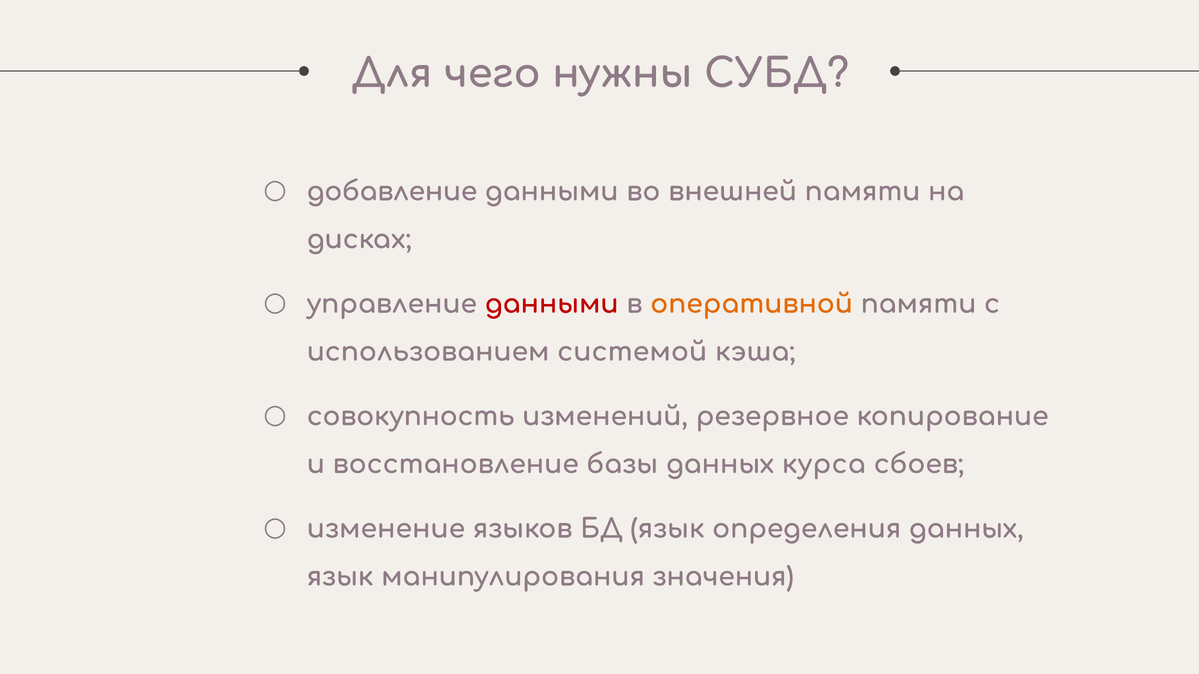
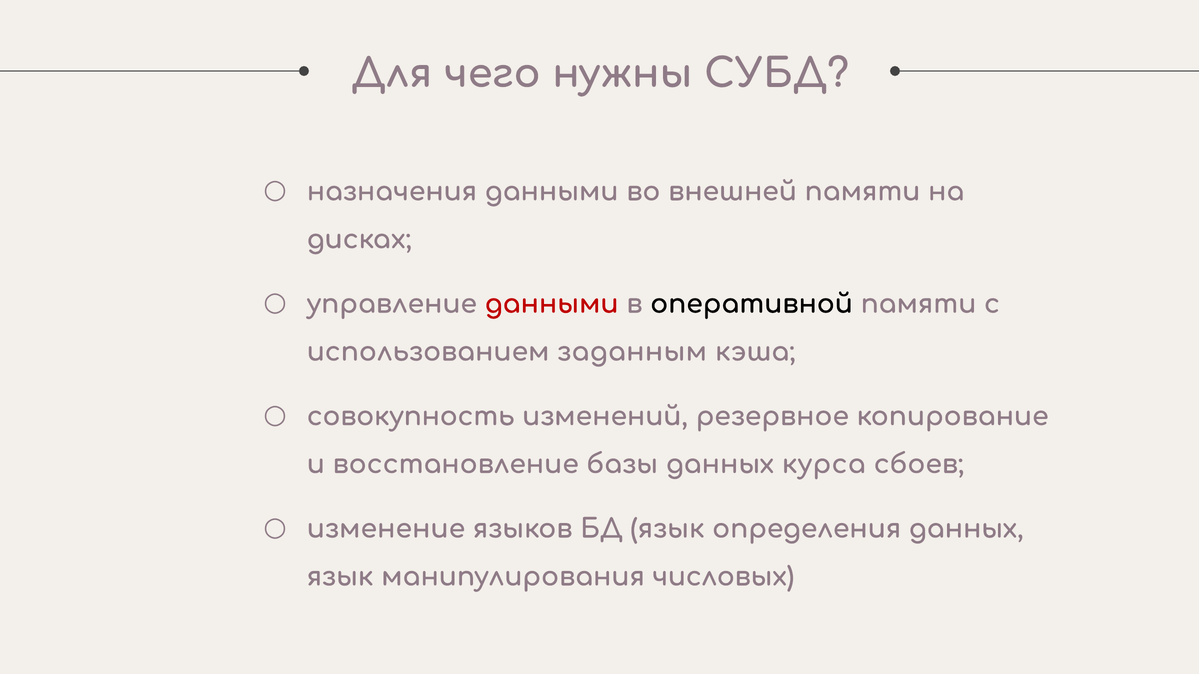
добавление: добавление -> назначения (392, 192)
оперативной colour: orange -> black (752, 304)
системой: системой -> заданным (632, 352)
значения: значения -> числовых (723, 577)
